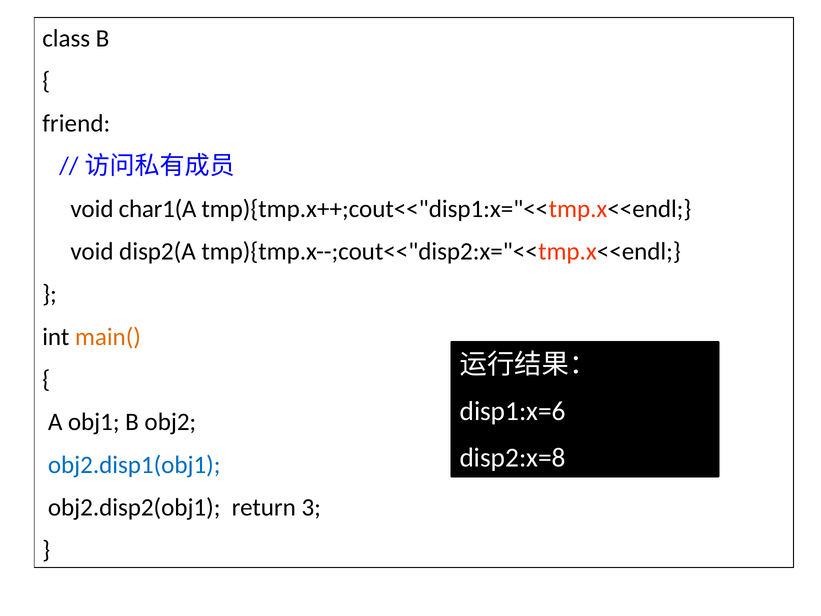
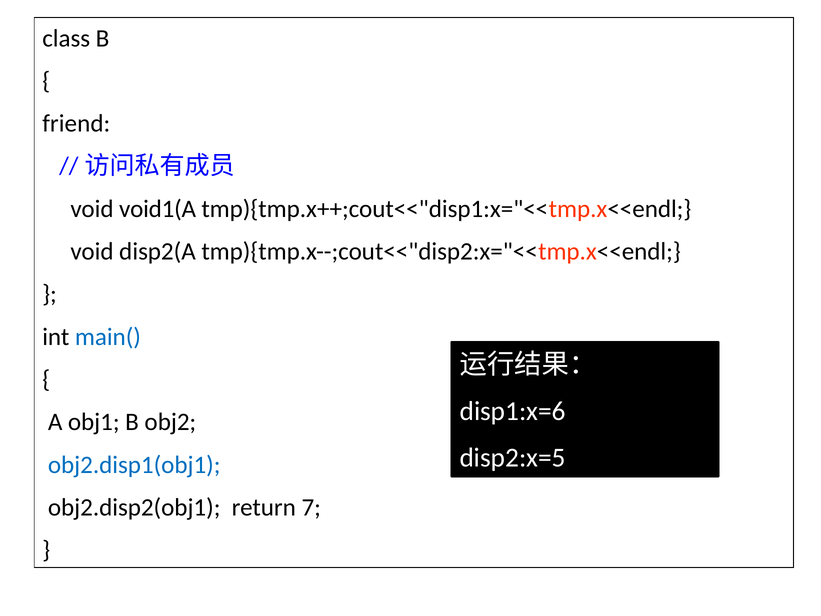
char1(A: char1(A -> void1(A (158, 209)
main( colour: orange -> blue (108, 337)
disp2:x=8: disp2:x=8 -> disp2:x=5 (513, 457)
3: 3 -> 7 (311, 507)
